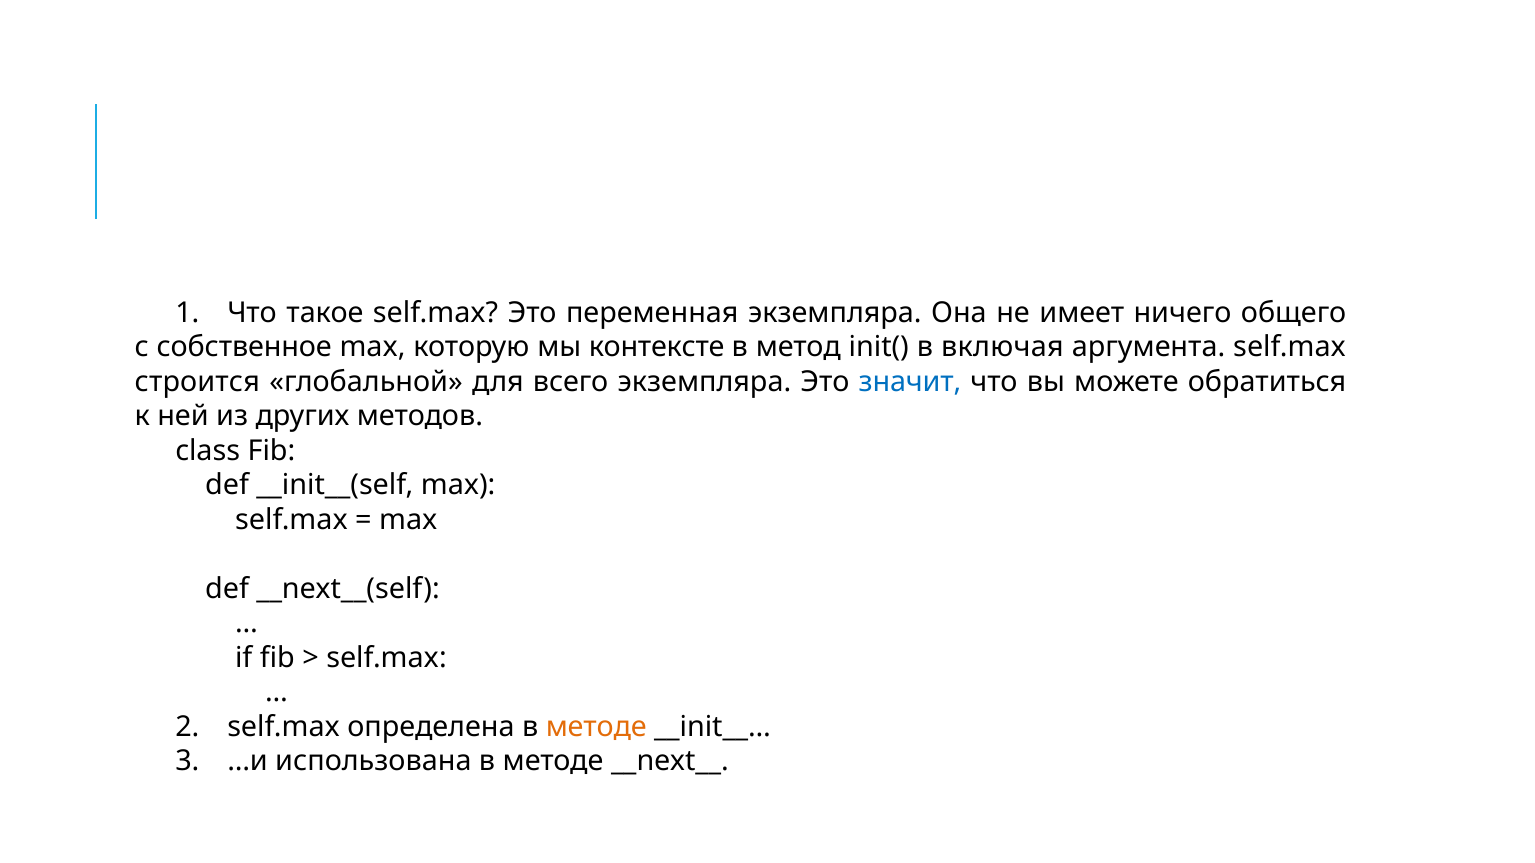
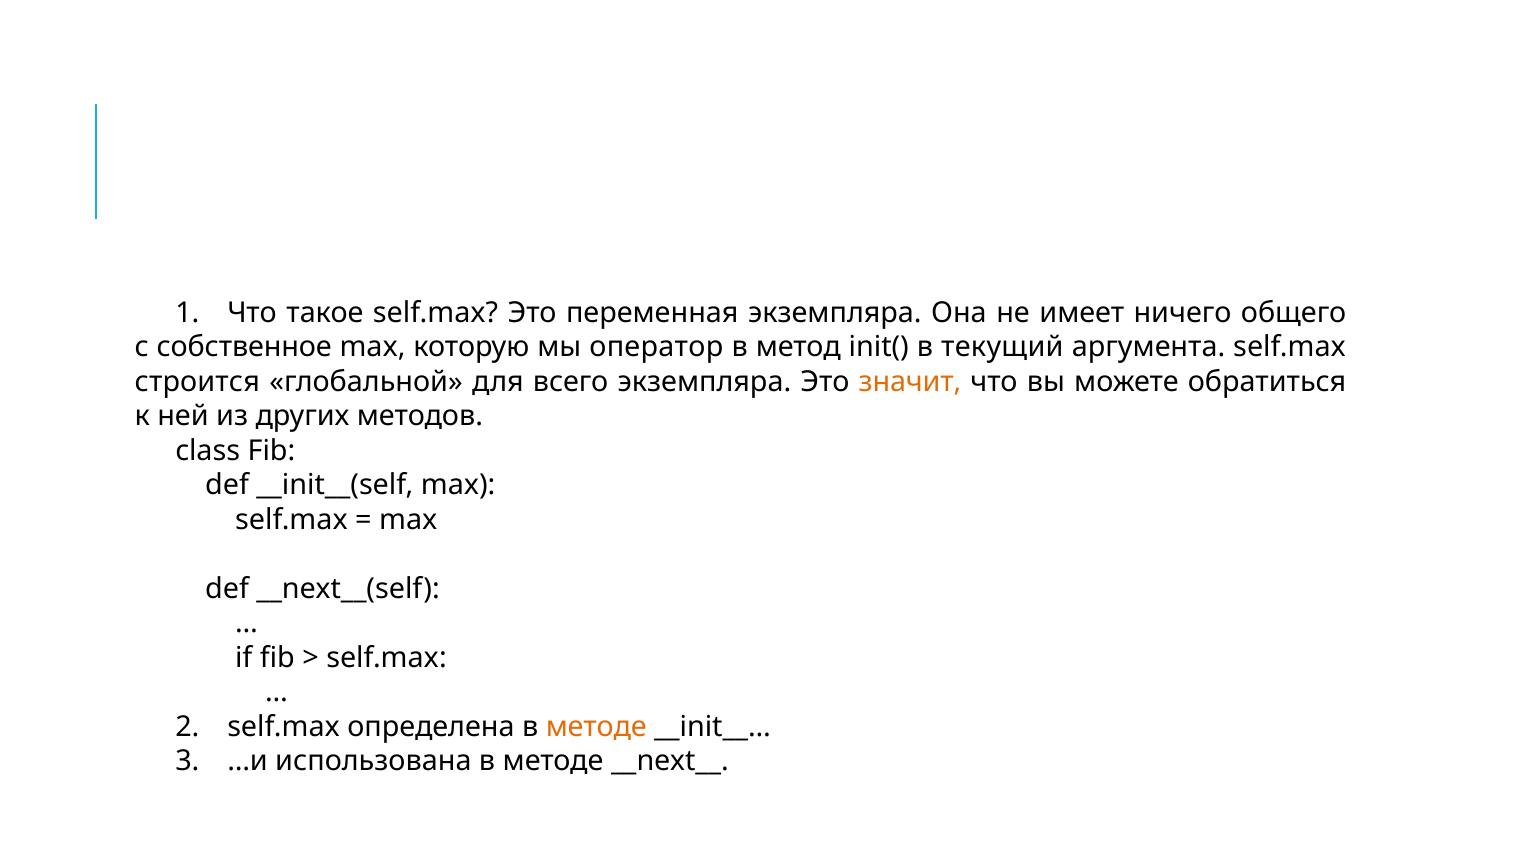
контексте: контексте -> оператор (656, 347)
включая: включая -> текущий (1002, 347)
значит colour: blue -> orange (910, 382)
